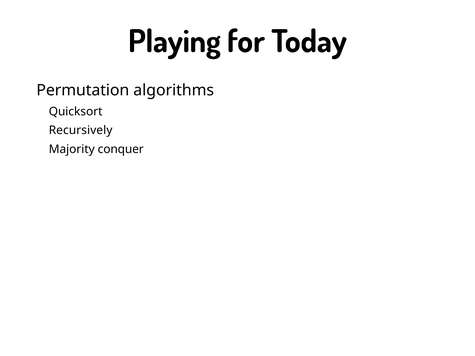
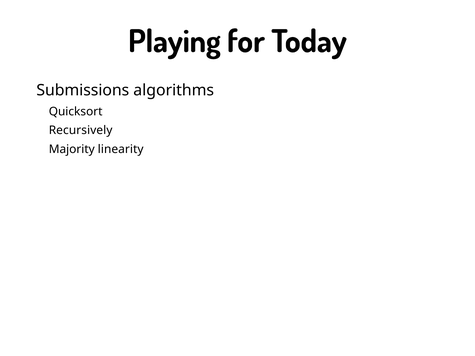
Permutation: Permutation -> Submissions (83, 90)
conquer: conquer -> linearity (121, 150)
